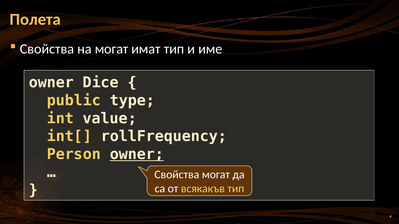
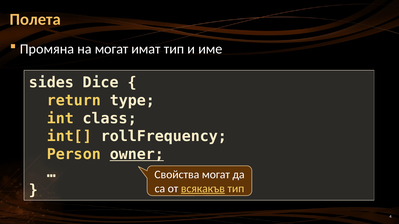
Свойства: Свойства -> Промяна (47, 49)
owner: owner -> sides (51, 83)
public: public -> return (74, 101)
value: value -> class (110, 119)
всякакъв underline: none -> present (203, 189)
